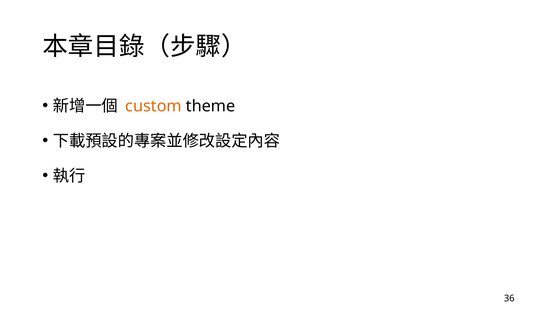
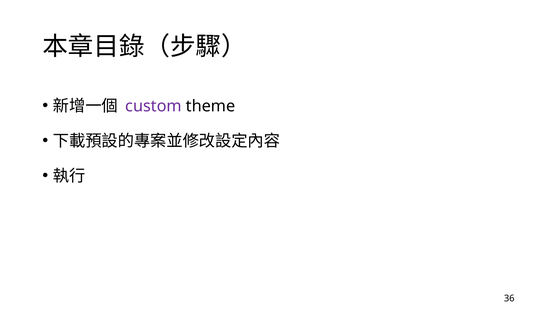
custom colour: orange -> purple (154, 106)
